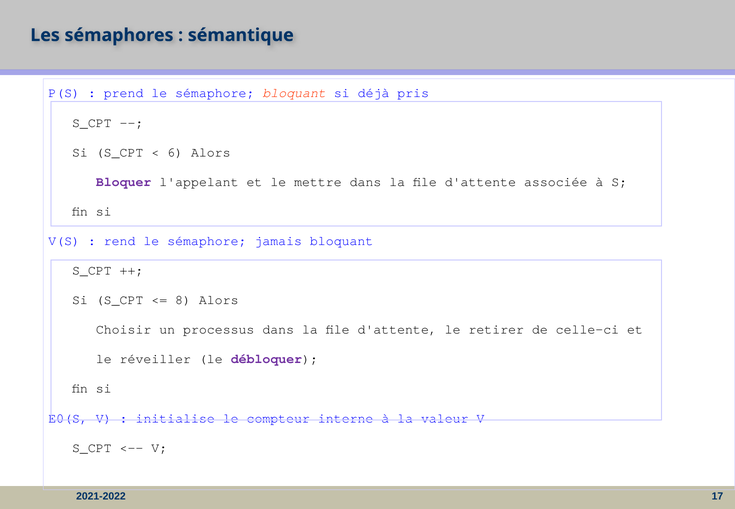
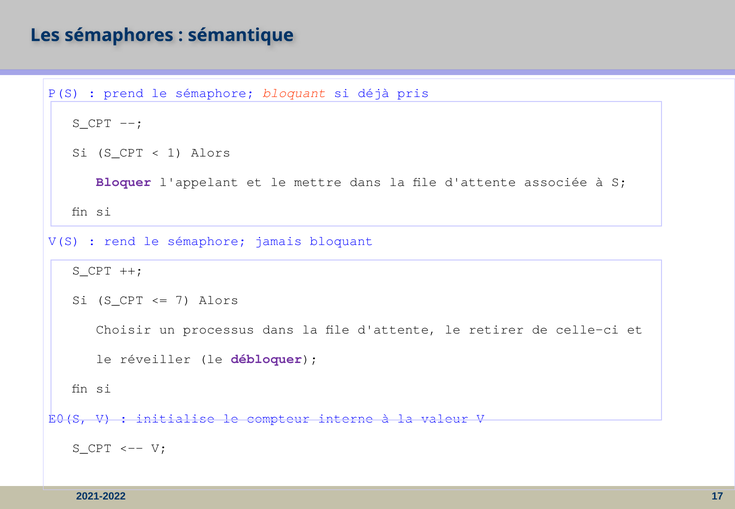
6: 6 -> 1 (175, 152)
8: 8 -> 7 (183, 300)
